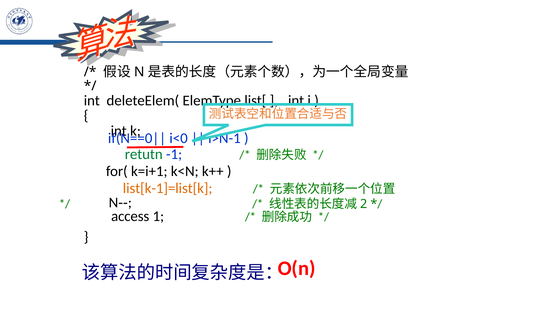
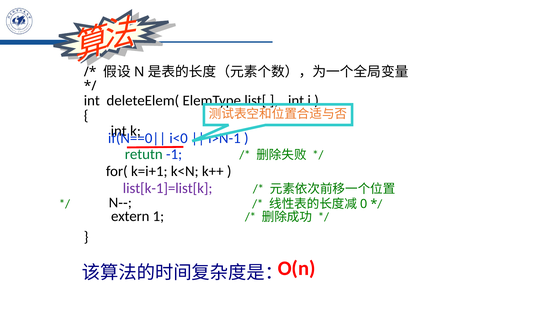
list[k-1]=list[k colour: orange -> purple (168, 188)
2: 2 -> 0 (364, 204)
access: access -> extern (130, 216)
